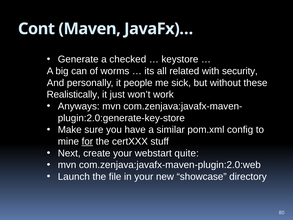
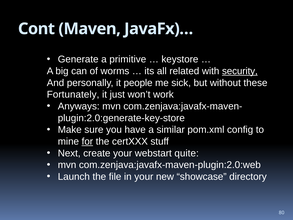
checked: checked -> primitive (128, 59)
security underline: none -> present (240, 71)
Realistically: Realistically -> Fortunately (73, 94)
